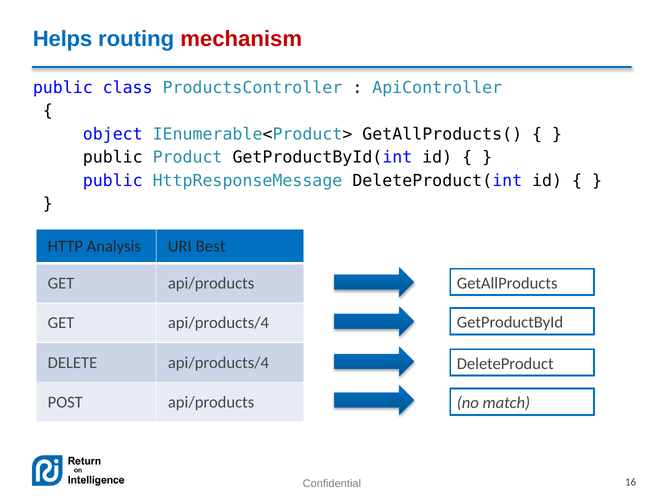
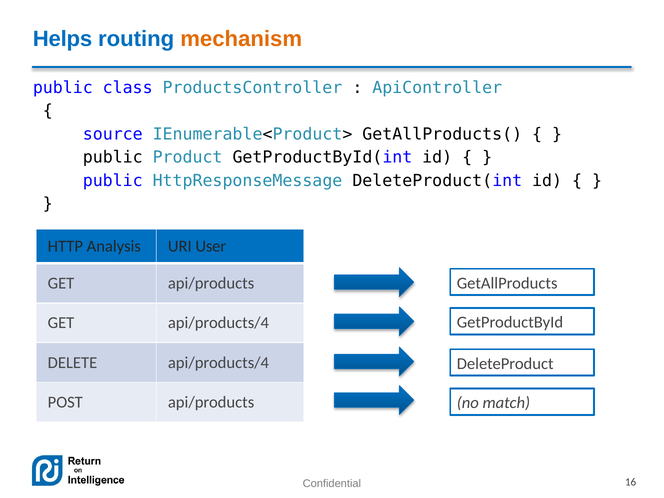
mechanism colour: red -> orange (241, 39)
object: object -> source (113, 134)
Best: Best -> User (211, 246)
